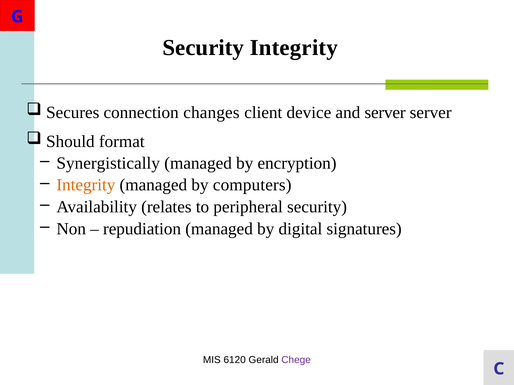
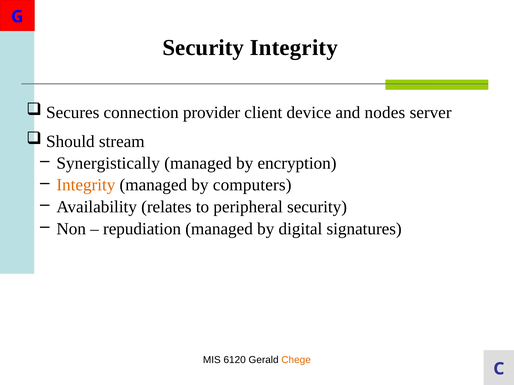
changes: changes -> provider (212, 113)
and server: server -> nodes (385, 113)
format: format -> stream (122, 142)
Chege colour: purple -> orange (296, 360)
